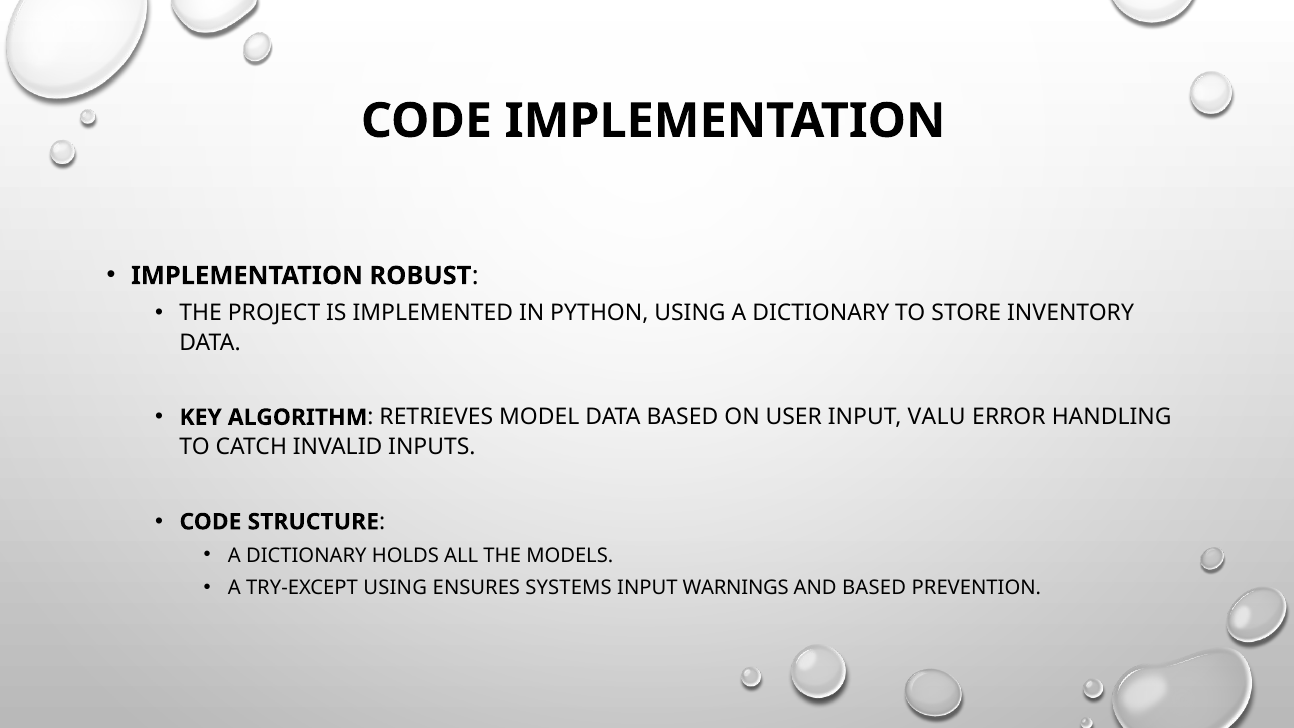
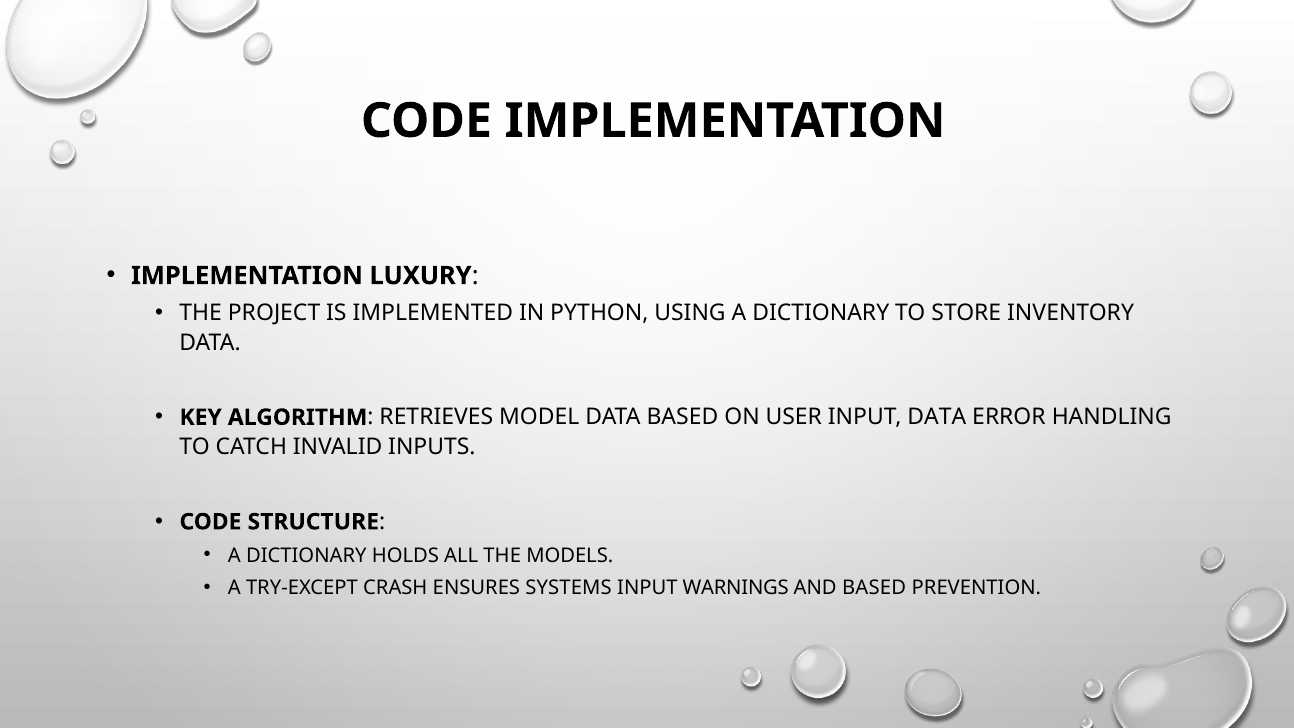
ROBUST: ROBUST -> LUXURY (421, 276)
INPUT VALU: VALU -> DATA (937, 417)
TRY-EXCEPT USING: USING -> CRASH (395, 588)
